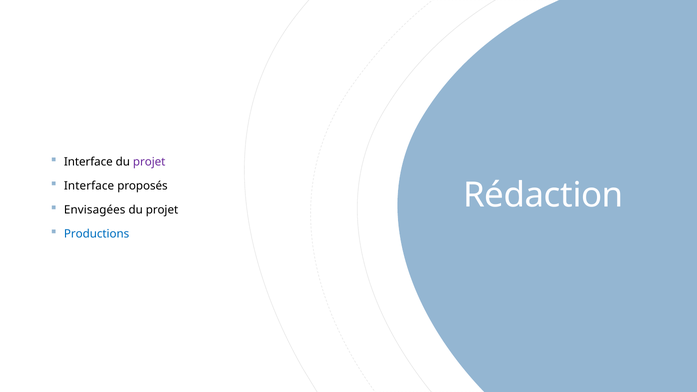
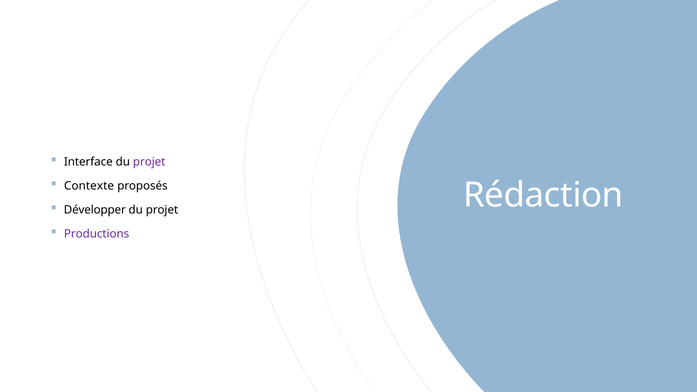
Interface: Interface -> Contexte (89, 186)
Envisagées: Envisagées -> Développer (95, 210)
Productions colour: blue -> purple (97, 234)
